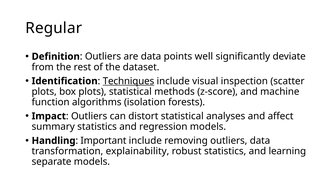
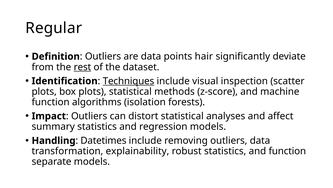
well: well -> hair (204, 56)
rest underline: none -> present (82, 67)
Important: Important -> Datetimes (103, 140)
and learning: learning -> function (287, 151)
